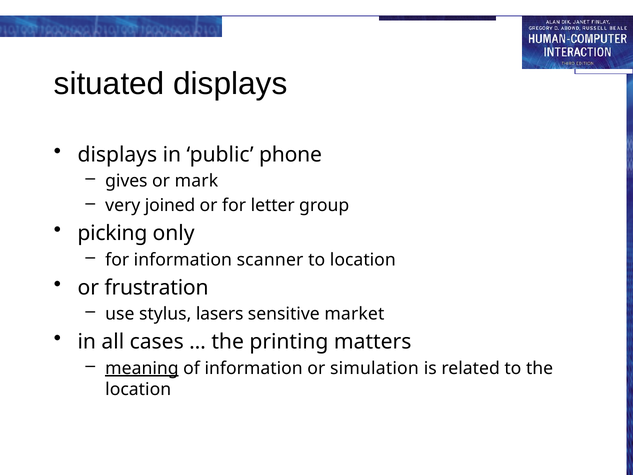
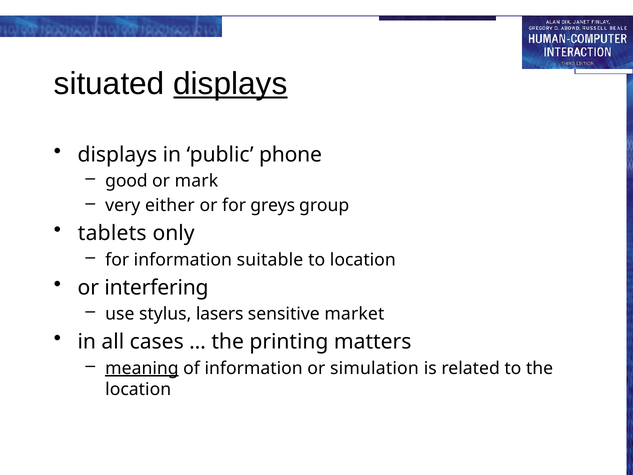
displays underline: none -> present (230, 84)
gives: gives -> good (126, 181)
joined: joined -> either (170, 206)
letter: letter -> greys (273, 206)
picking: picking -> tablets (112, 233)
scanner: scanner -> suitable (270, 260)
frustration: frustration -> interfering (157, 287)
